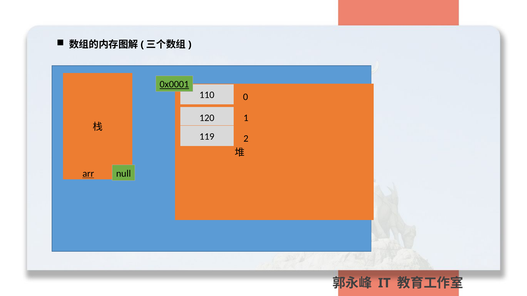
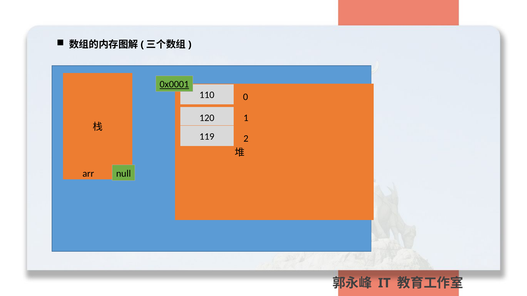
arr underline: present -> none (88, 174)
